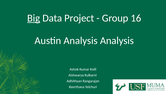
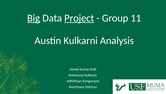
Project underline: none -> present (79, 18)
16: 16 -> 11 (136, 18)
Austin Analysis: Analysis -> Kulkarni (81, 40)
